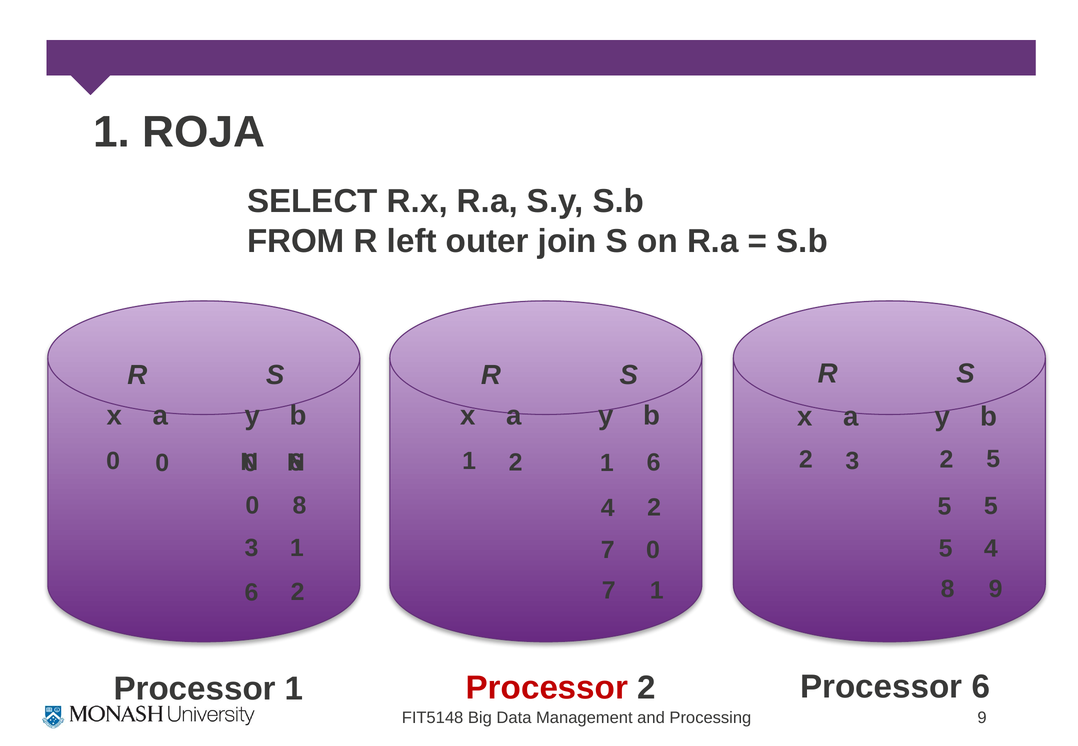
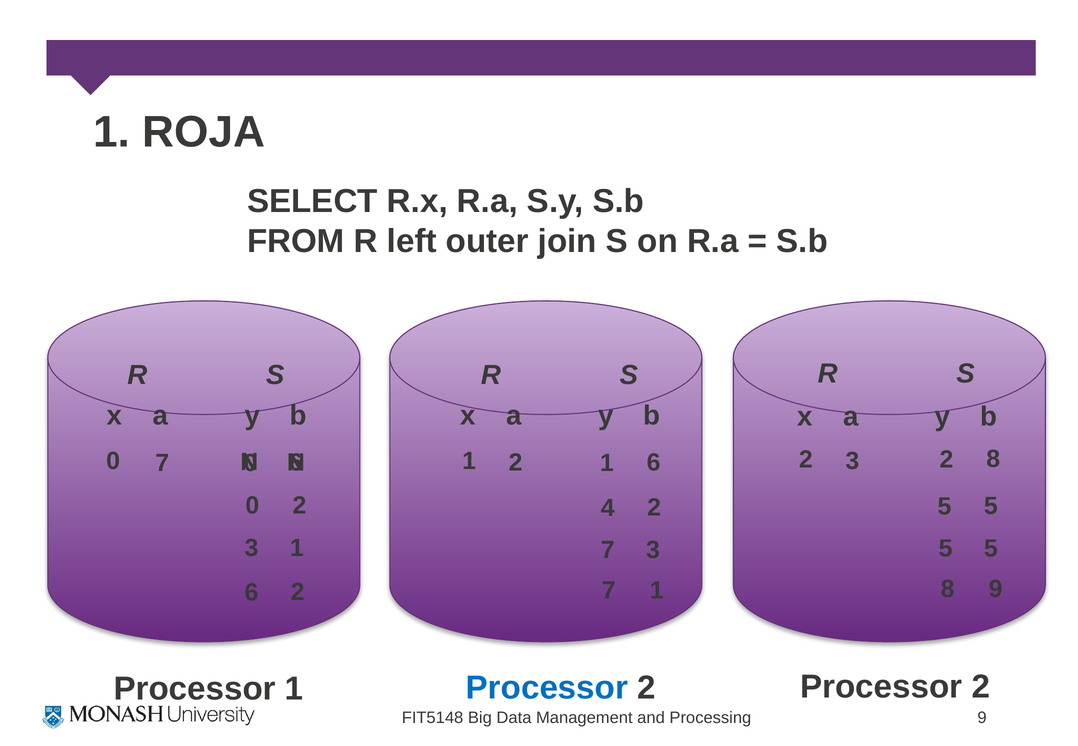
5: 5 -> 8 (993, 459)
0 0: 0 -> 7 (162, 463)
0 8: 8 -> 2 (299, 506)
4: 4 -> 5 (991, 549)
7 0: 0 -> 3 (653, 550)
Processor colour: red -> blue (547, 688)
2 Processor 6: 6 -> 2 (981, 687)
